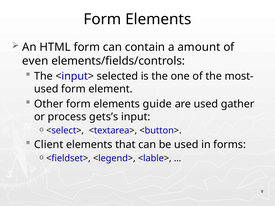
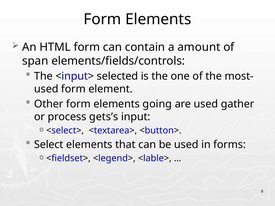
even: even -> span (35, 61)
guide: guide -> going (157, 104)
Client: Client -> Select (49, 145)
